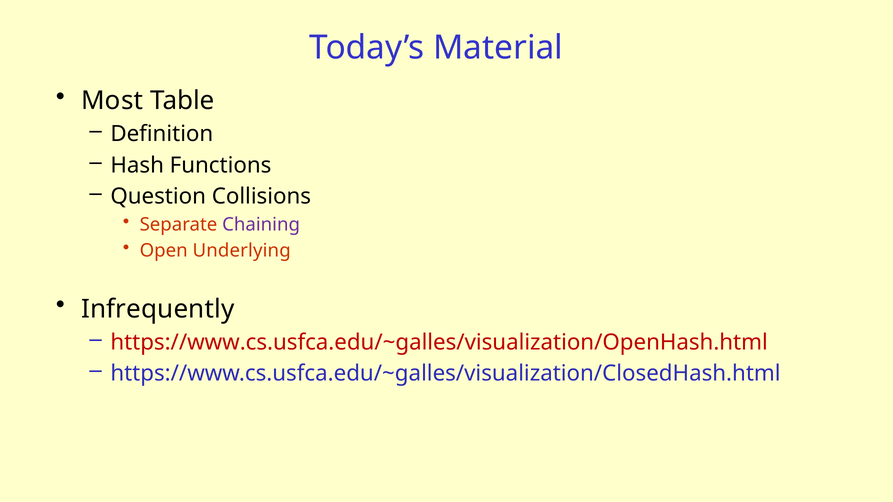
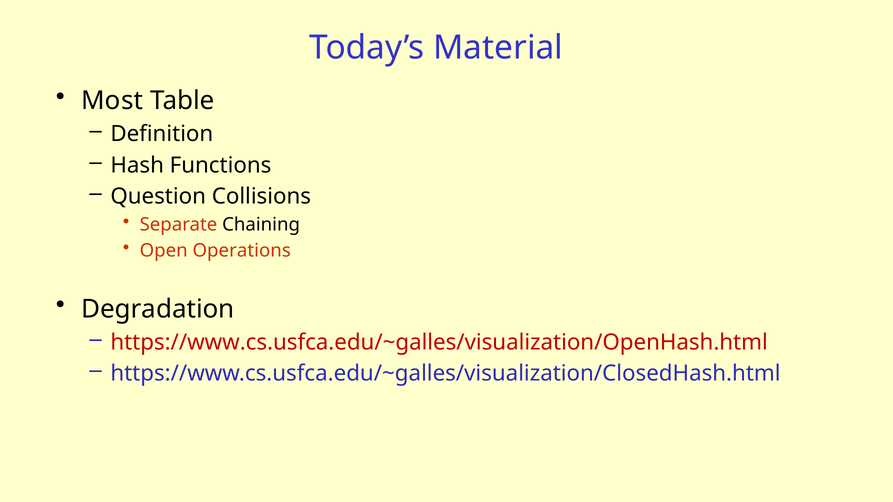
Chaining colour: purple -> black (261, 225)
Underlying: Underlying -> Operations (242, 251)
Infrequently: Infrequently -> Degradation (158, 309)
